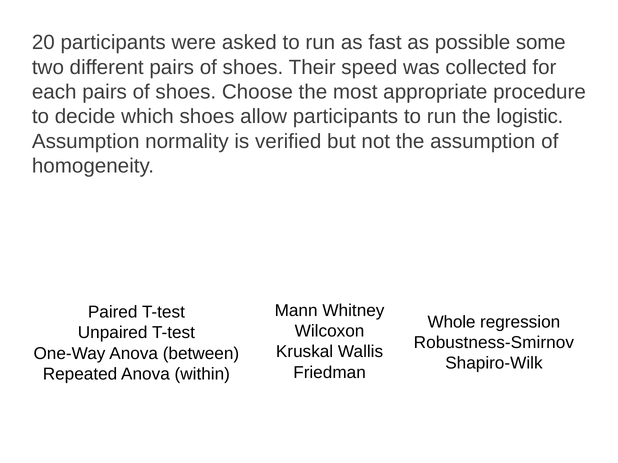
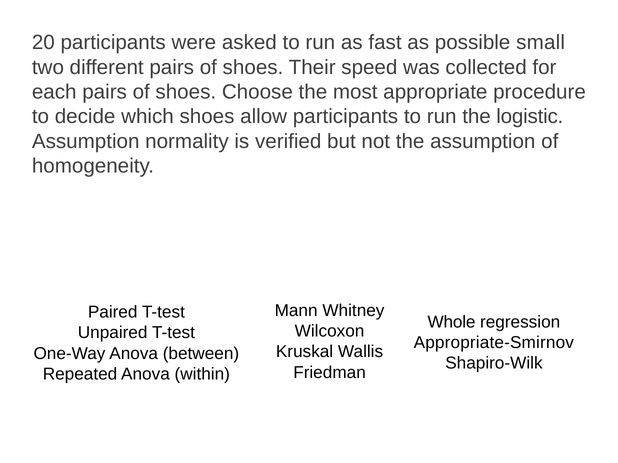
some: some -> small (541, 43)
Robustness-Smirnov: Robustness-Smirnov -> Appropriate-Smirnov (494, 343)
